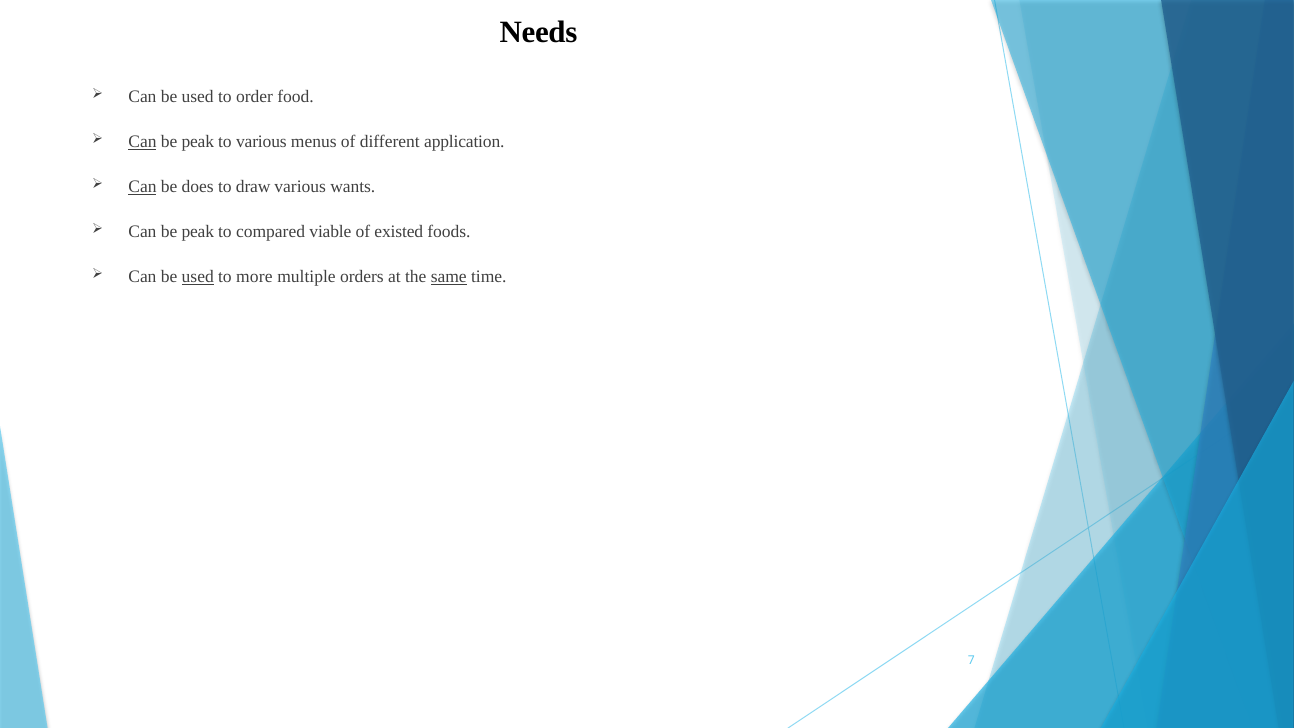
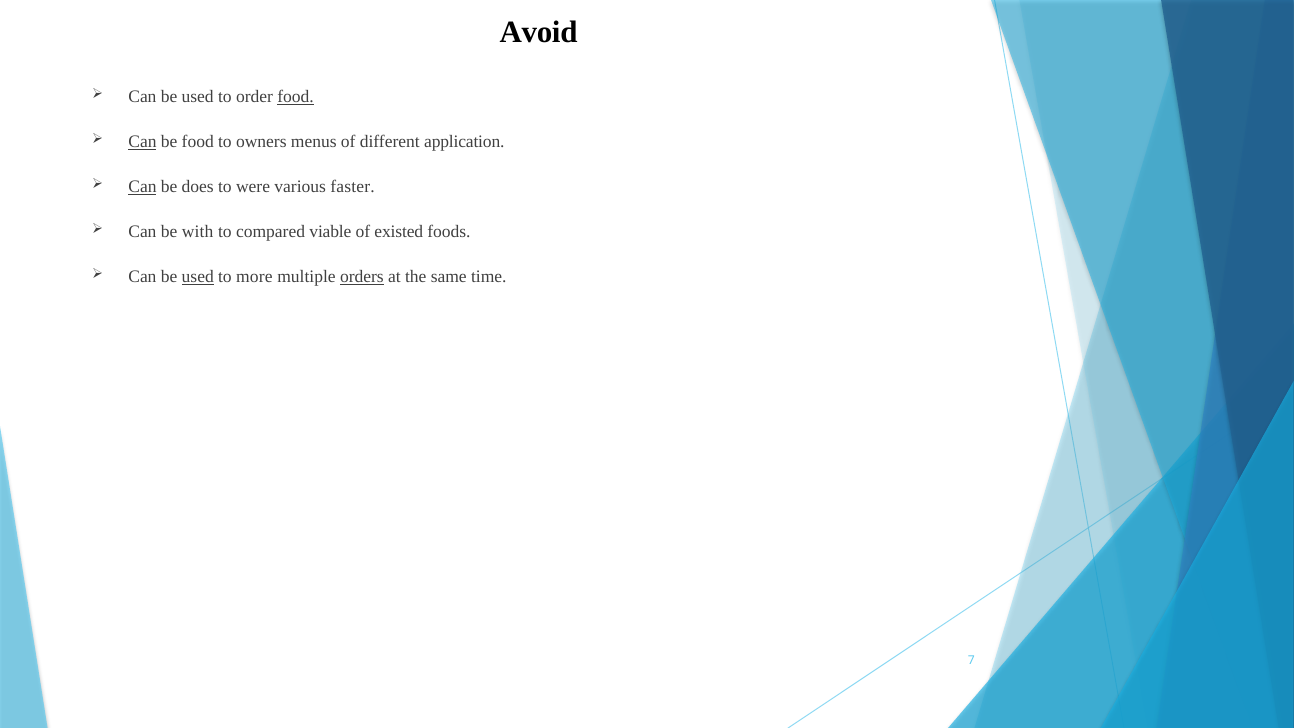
Needs: Needs -> Avoid (539, 32)
food underline: none -> present (296, 97)
peak: peak -> food (198, 142)
to various: various -> owners (261, 142)
draw: draw -> were (253, 187)
wants: wants -> faster (353, 187)
peak: peak -> with (198, 232)
orders underline: none -> present (362, 277)
same underline: present -> none (449, 277)
